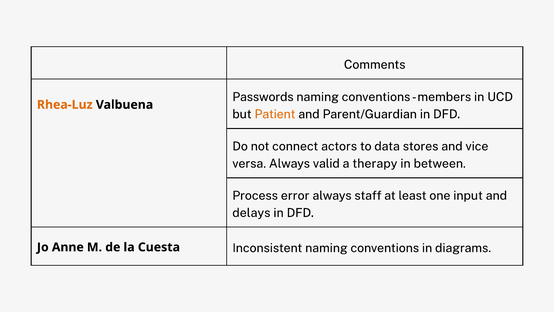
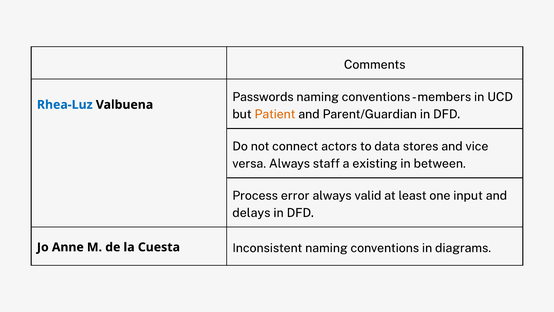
Rhea-Luz colour: orange -> blue (65, 105)
Always valid: valid -> staff (326, 163)
a therapy: therapy -> existing (375, 163)
always staff: staff -> valid (368, 195)
